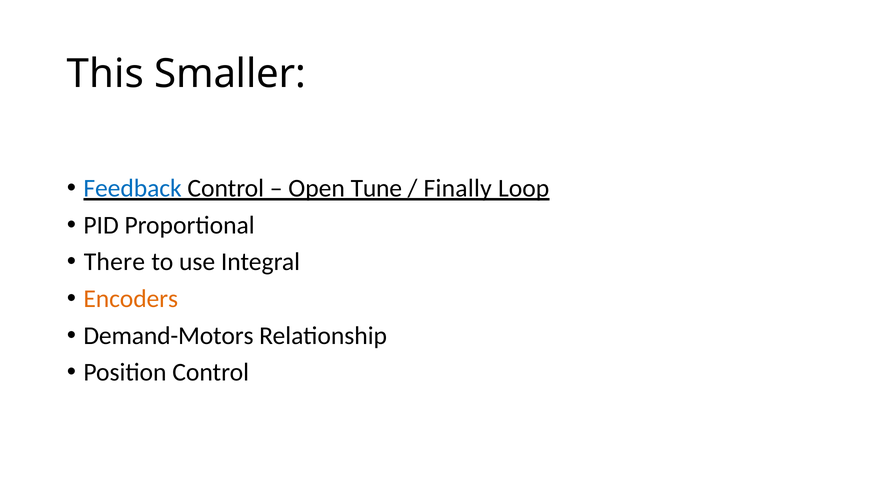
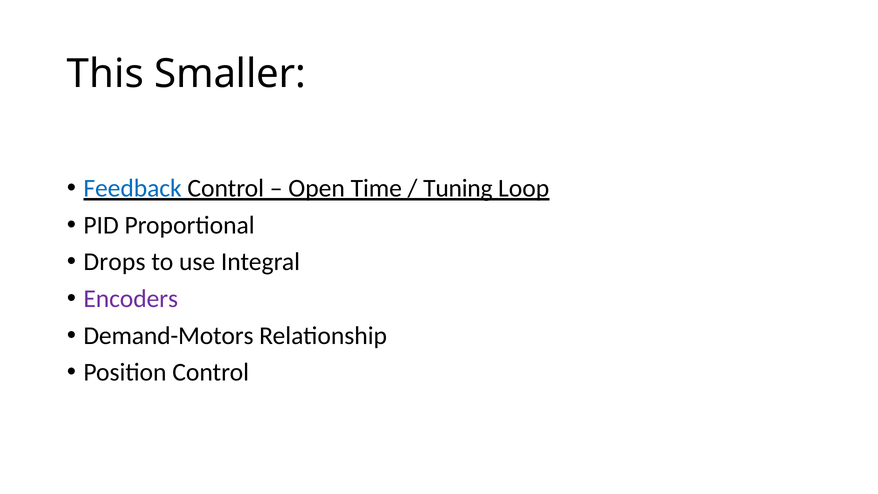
Tune: Tune -> Time (376, 188)
Finally: Finally -> Tuning (458, 188)
There: There -> Drops (114, 262)
Encoders colour: orange -> purple (131, 299)
